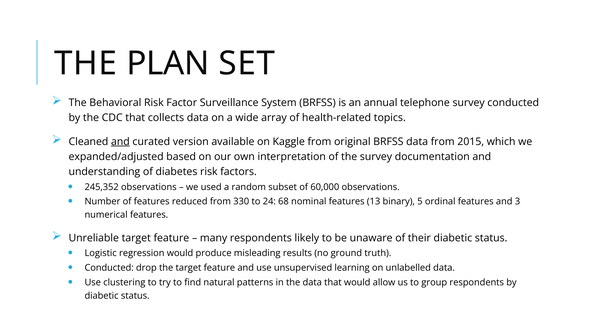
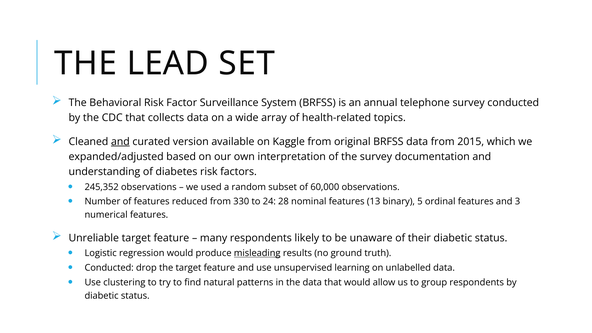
PLAN: PLAN -> LEAD (168, 63)
68: 68 -> 28 (283, 202)
misleading underline: none -> present (257, 253)
